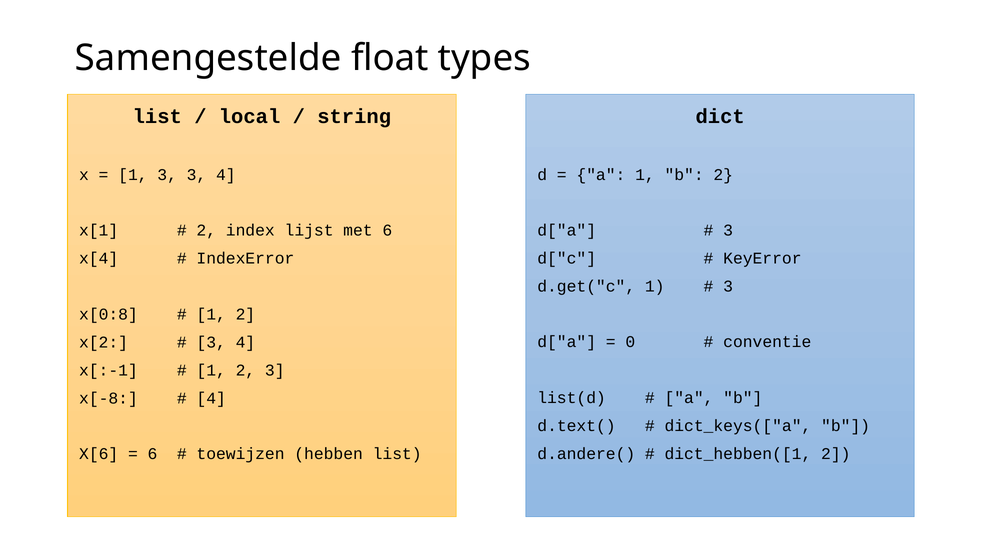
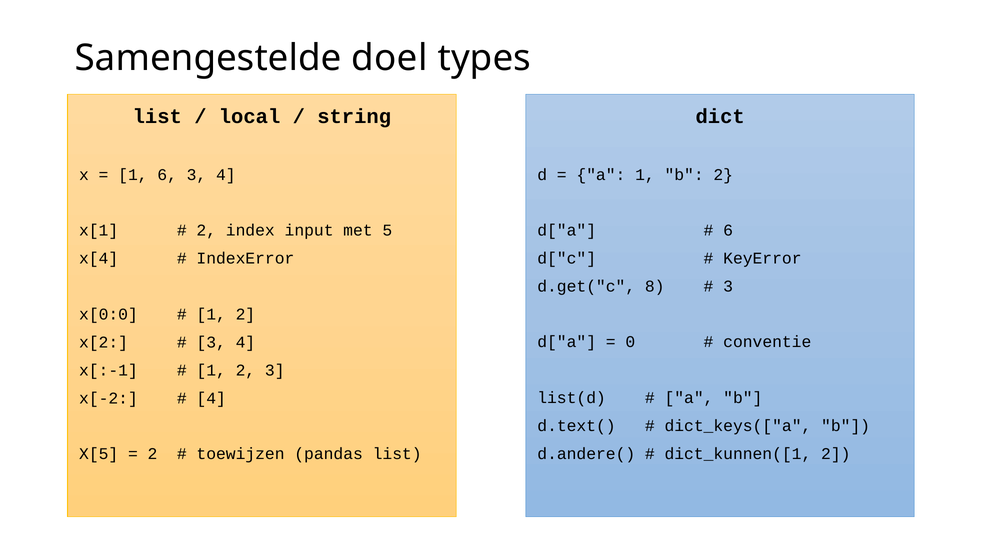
float: float -> doel (389, 58)
1 3: 3 -> 6 (167, 174)
lijst: lijst -> input (309, 230)
met 6: 6 -> 5 (387, 230)
3: 3 -> 6 (728, 230)
d.get("c 1: 1 -> 8 (655, 286)
x[0:8: x[0:8 -> x[0:0 (108, 314)
x[-8: x[-8 -> x[-2 (108, 398)
dict_hebben([1: dict_hebben([1 -> dict_kunnen([1 (738, 453)
X[6: X[6 -> X[5 (99, 453)
6: 6 -> 2 (152, 453)
hebben: hebben -> pandas (329, 453)
